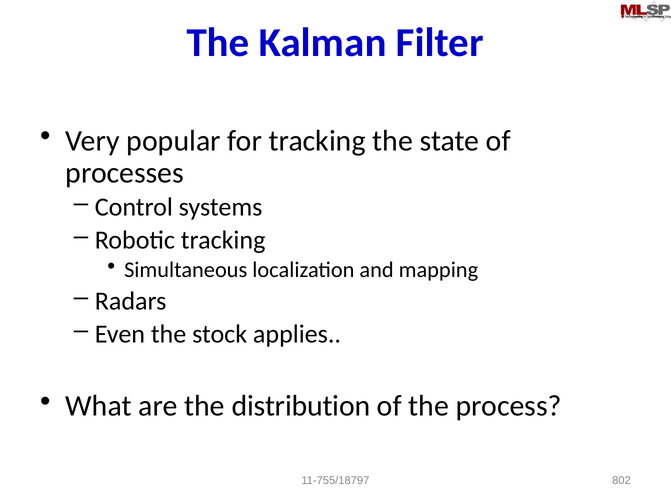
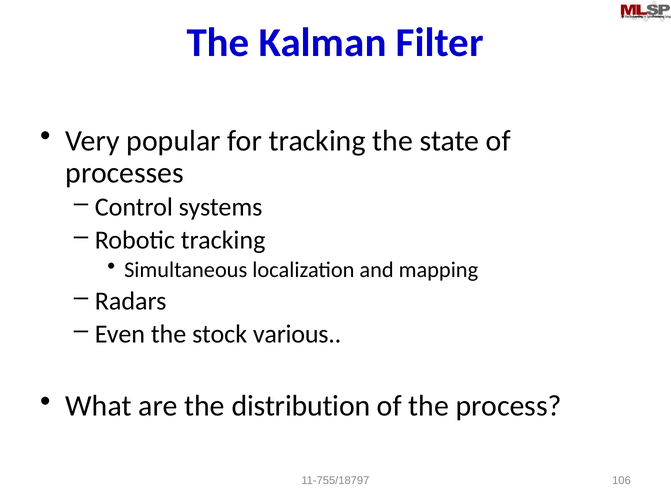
applies: applies -> various (297, 334)
802: 802 -> 106 (621, 481)
